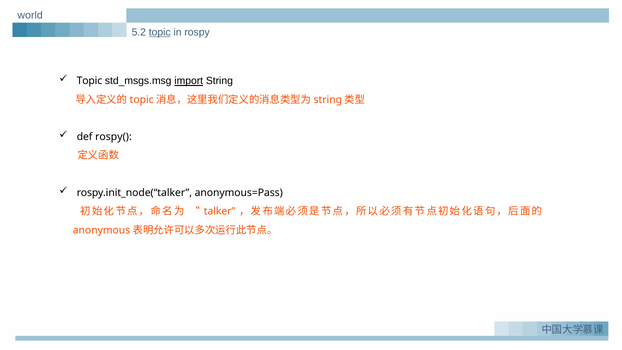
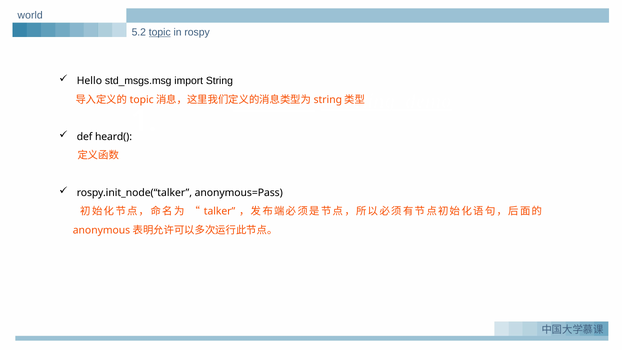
Topic: Topic -> Hello (89, 81)
import underline: present -> none (189, 81)
rospy(: rospy( -> heard( (114, 137)
